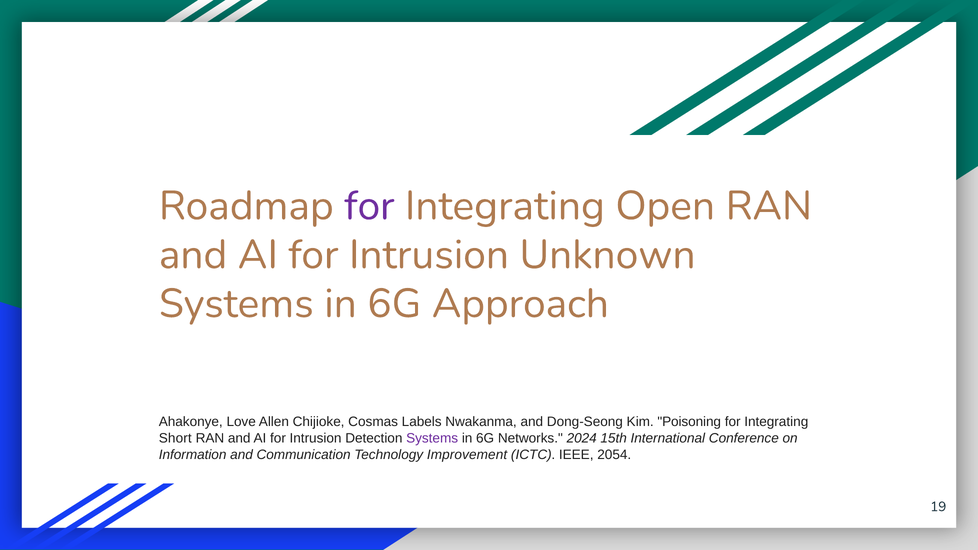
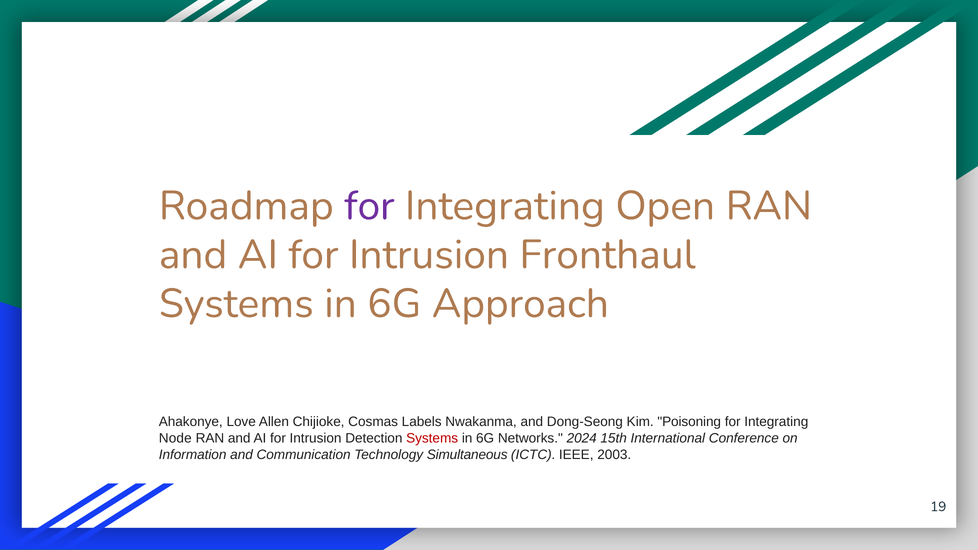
Unknown: Unknown -> Fronthaul (608, 255)
Short: Short -> Node (175, 438)
Systems colour: purple -> red (432, 438)
Improvement: Improvement -> Simultaneous (467, 455)
2054: 2054 -> 2003 (614, 455)
